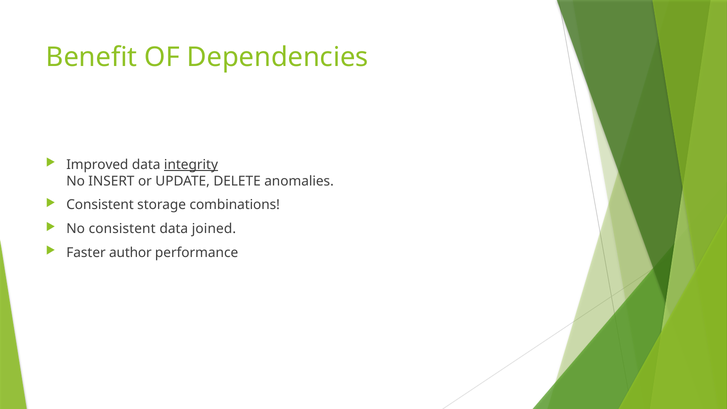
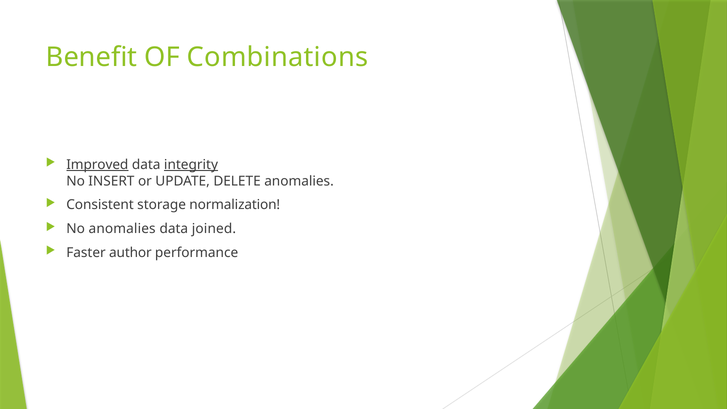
Dependencies: Dependencies -> Combinations (278, 57)
Improved underline: none -> present (97, 165)
combinations: combinations -> normalization (235, 205)
No consistent: consistent -> anomalies (122, 229)
